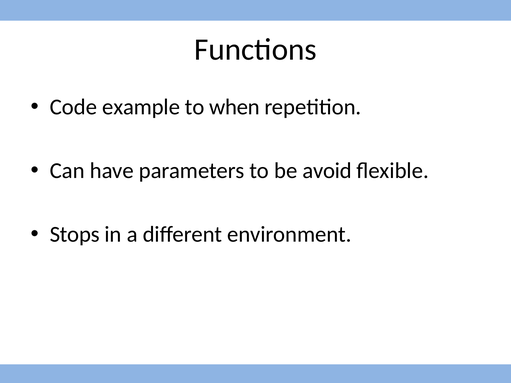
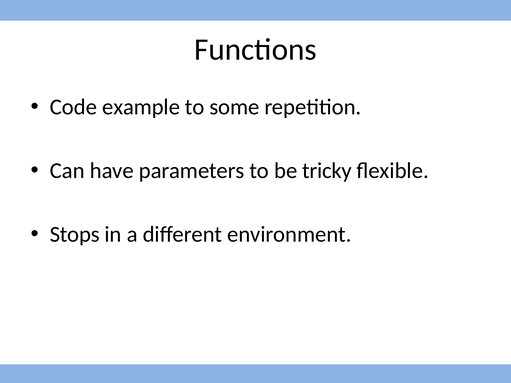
when: when -> some (234, 107)
avoid: avoid -> tricky (327, 171)
